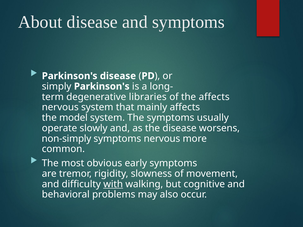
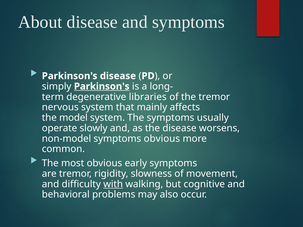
Parkinson's underline: none -> present (102, 86)
the affects: affects -> tremor (214, 97)
non-simply: non-simply -> non-model (66, 139)
symptoms nervous: nervous -> obvious (162, 139)
